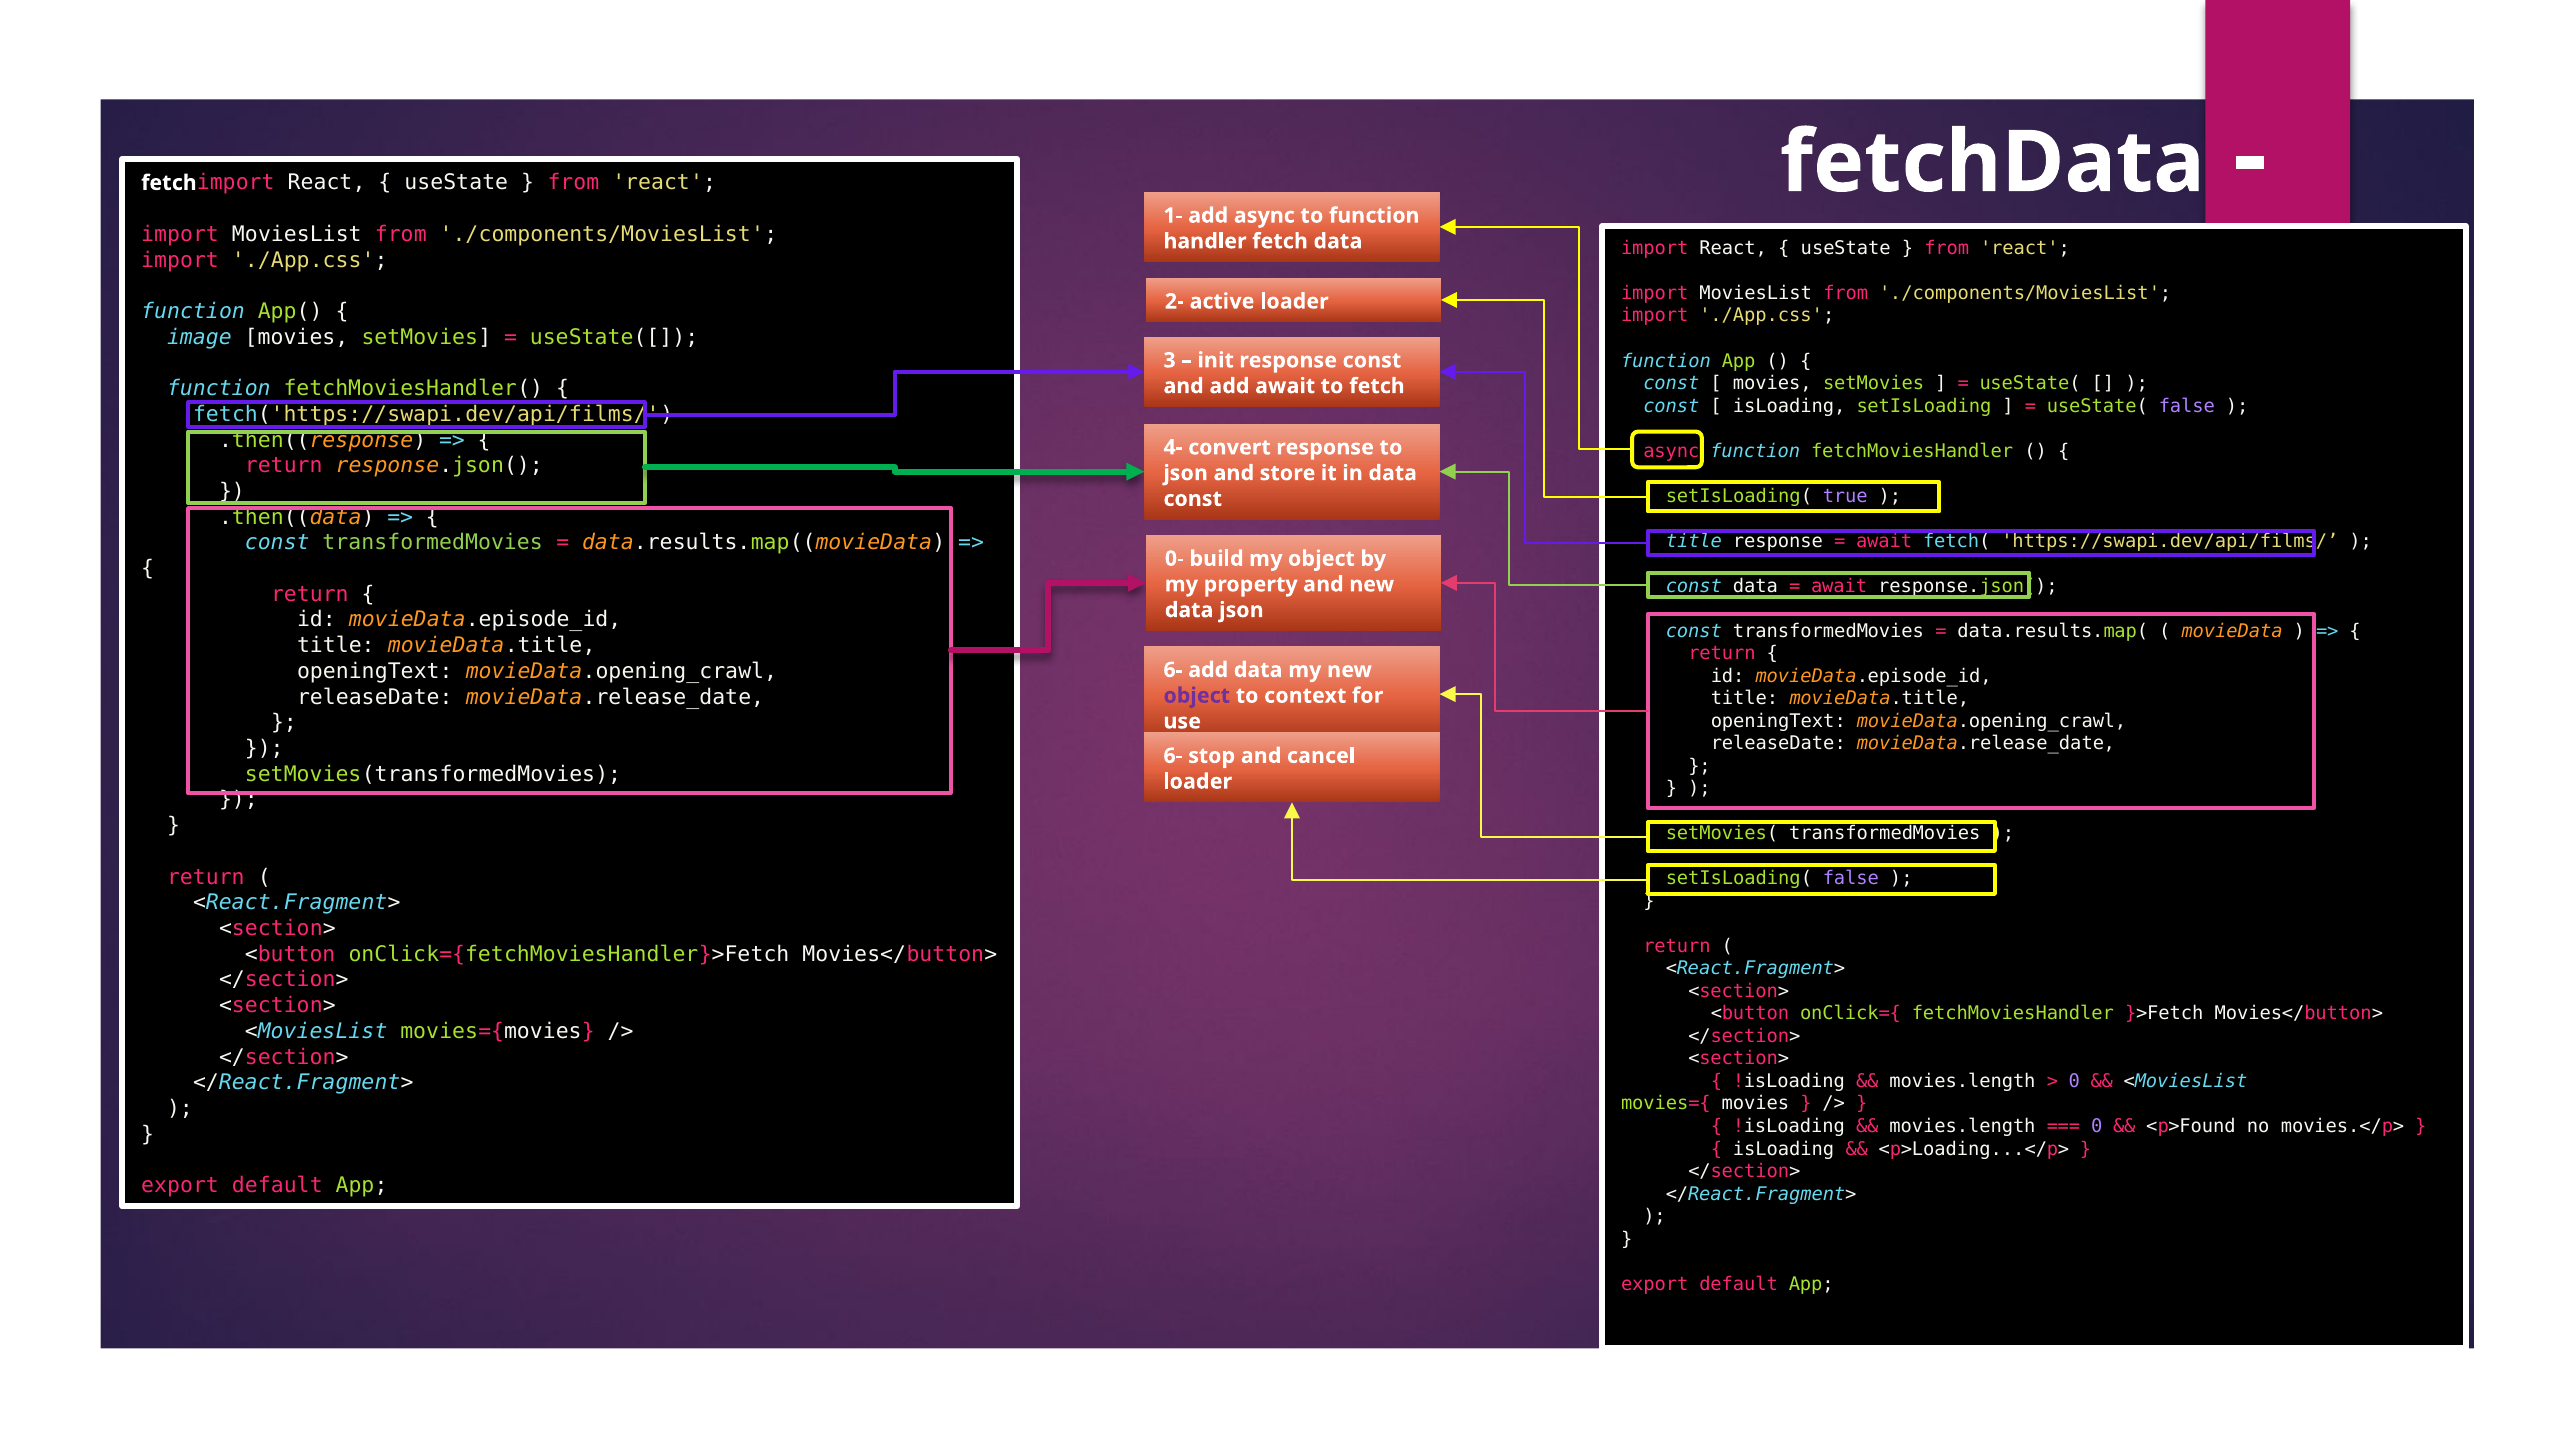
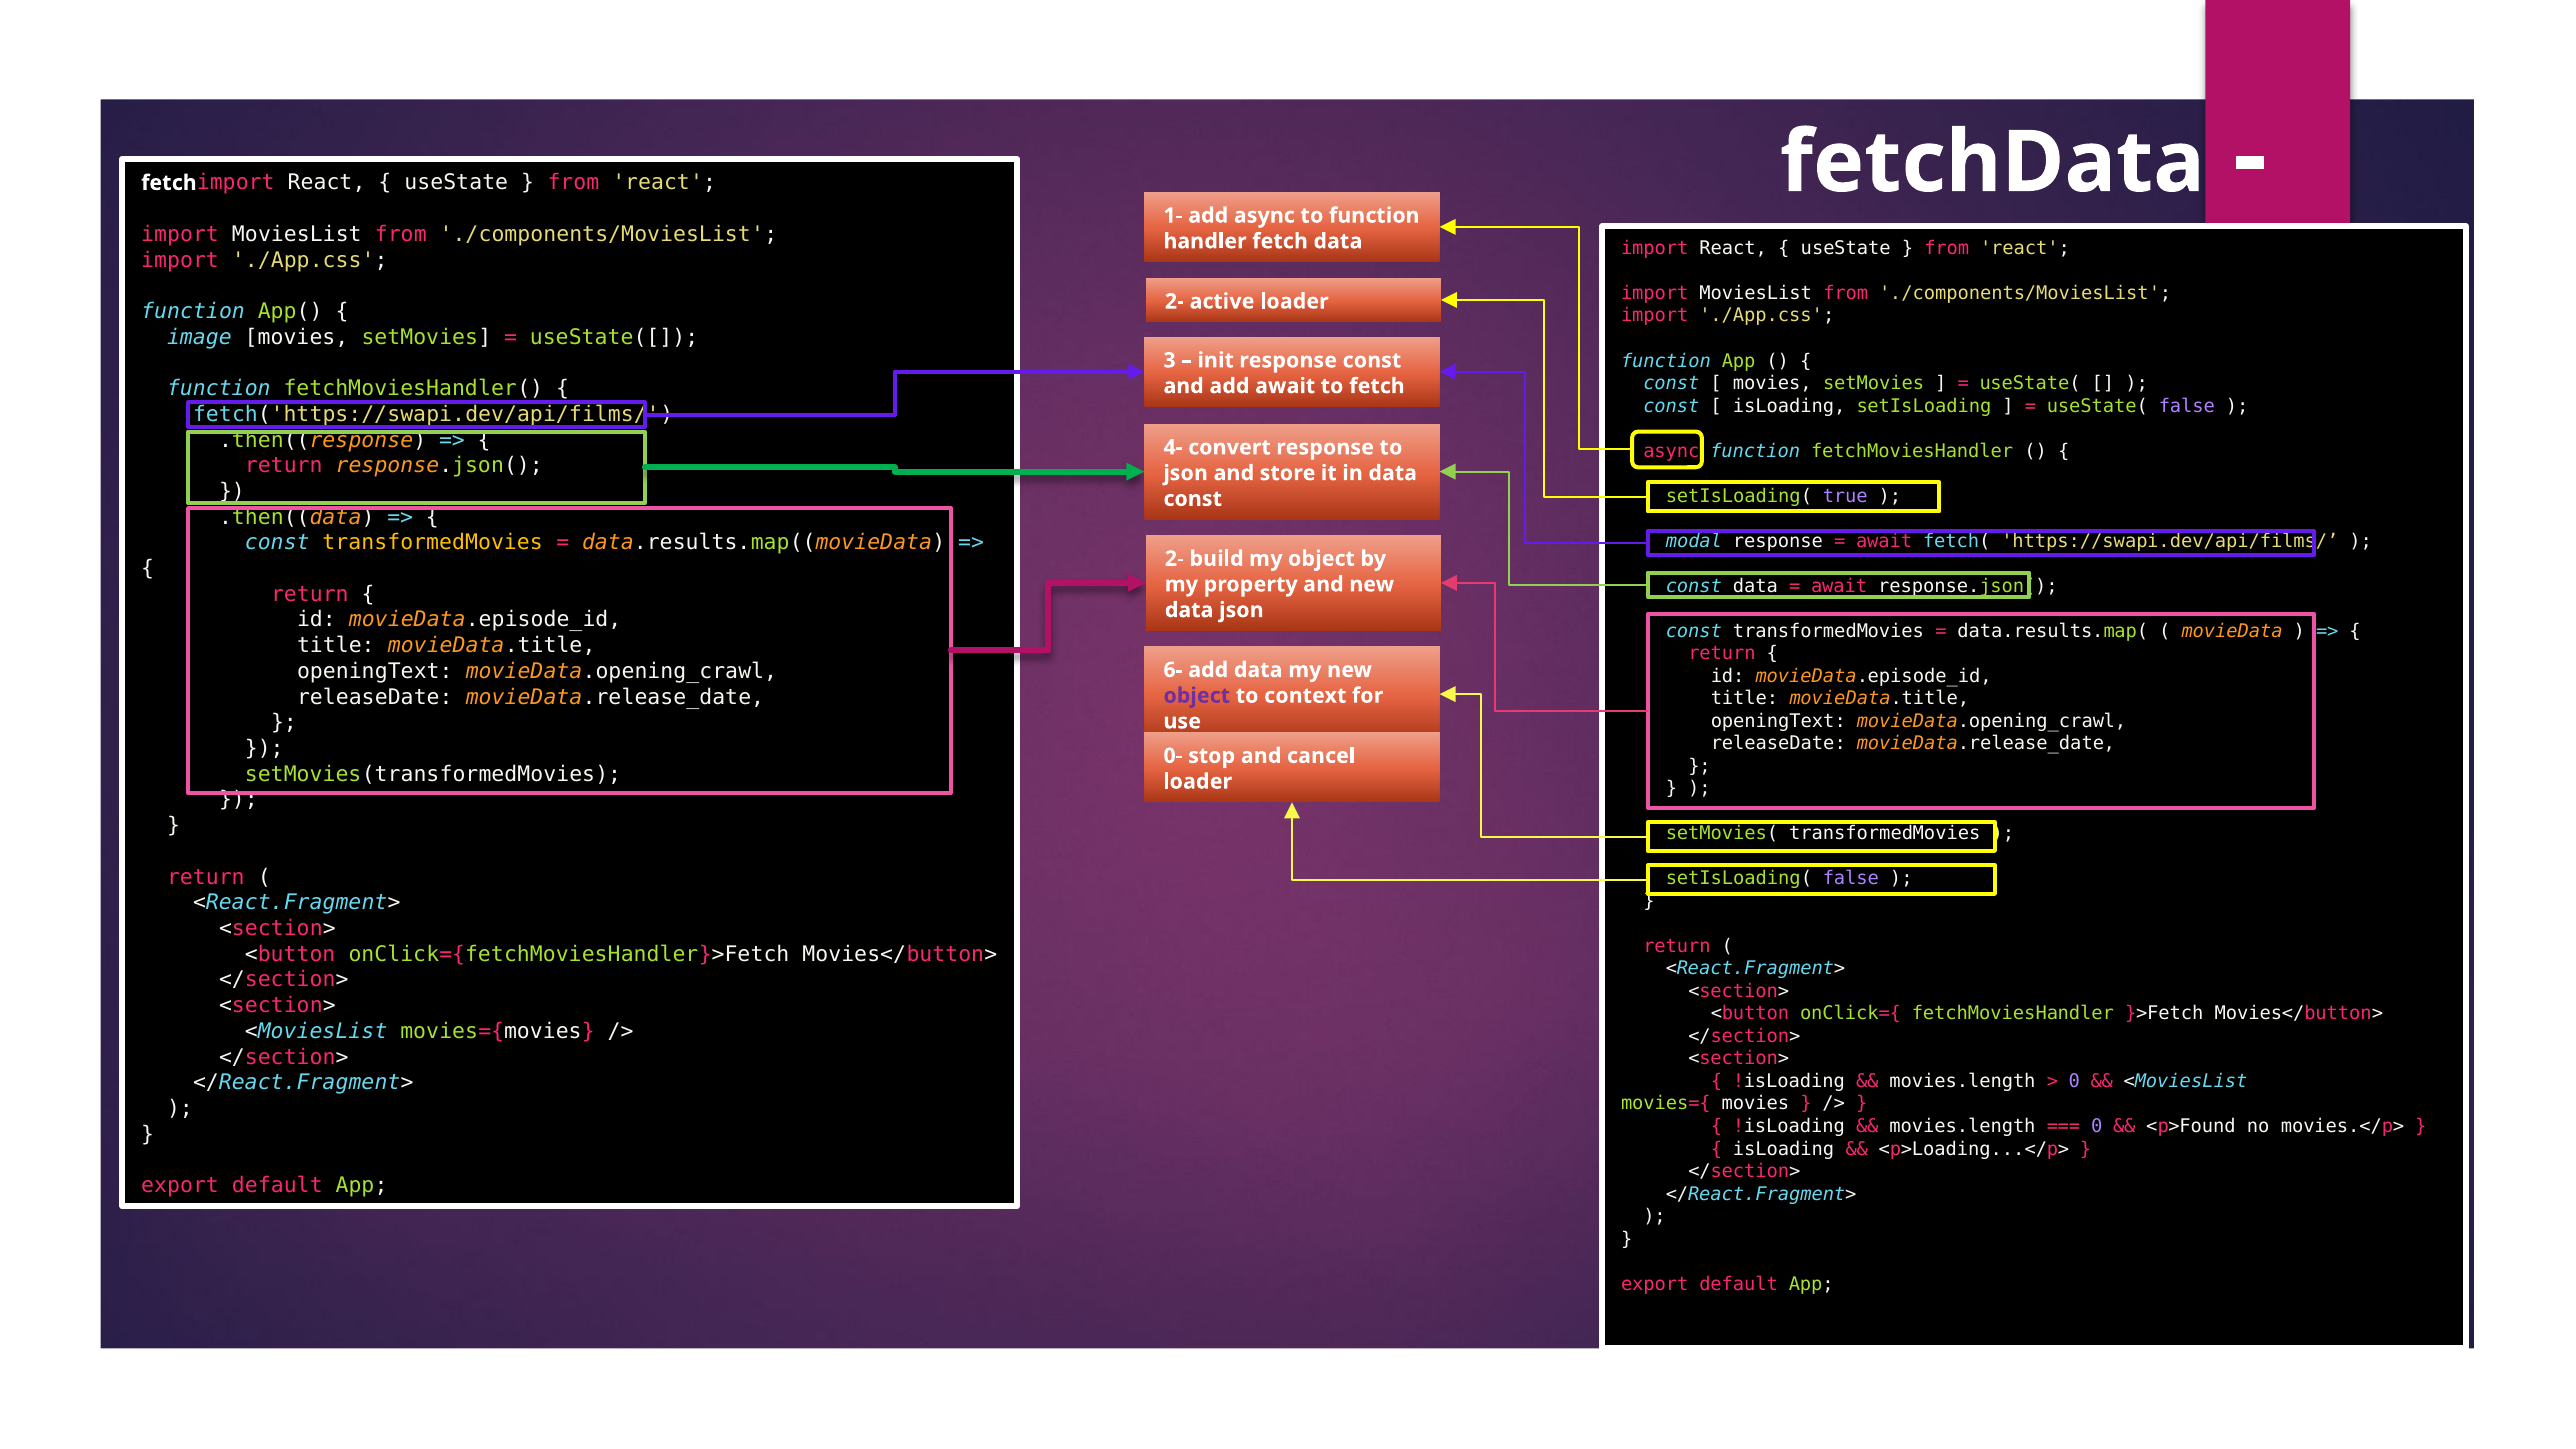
title: title -> modal (1694, 541)
transformedMovies colour: light green -> yellow (433, 543)
0-: 0- -> 2- (1174, 559)
6-: 6- -> 0- (1173, 756)
